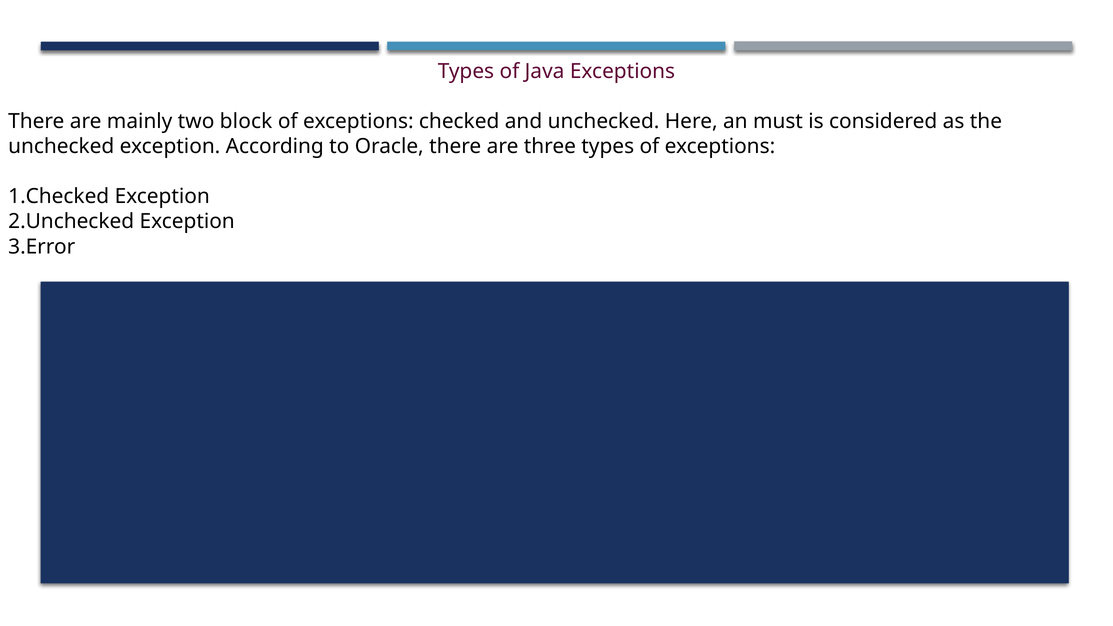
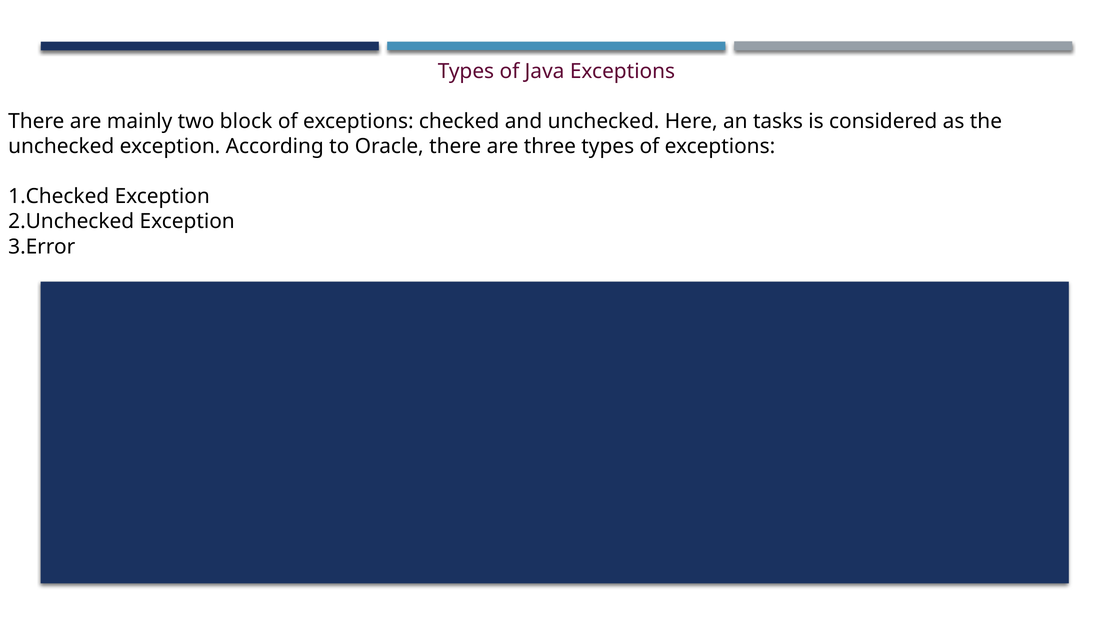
must: must -> tasks (778, 121)
